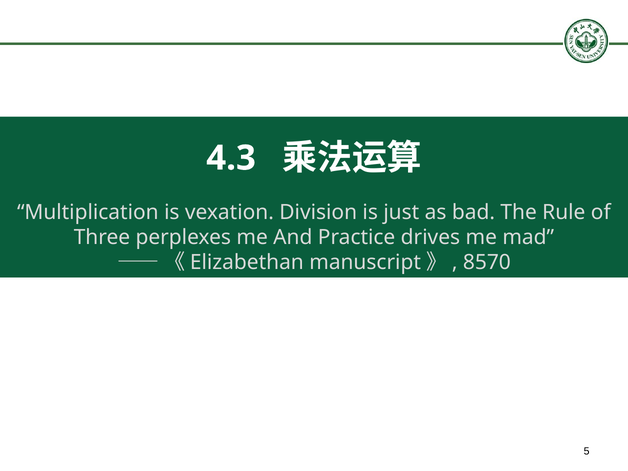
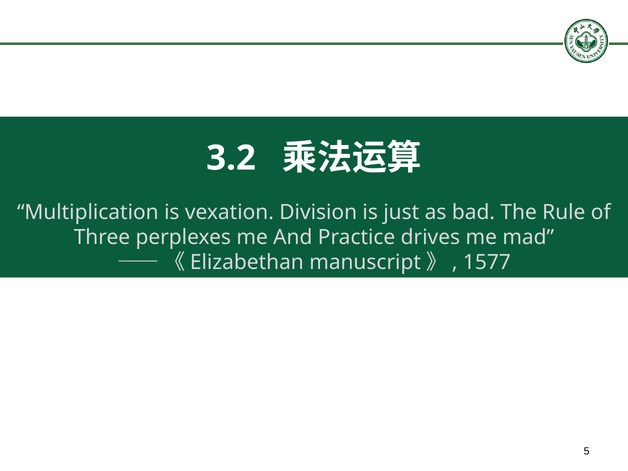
4.3: 4.3 -> 3.2 (231, 158)
8570: 8570 -> 1577 (487, 262)
